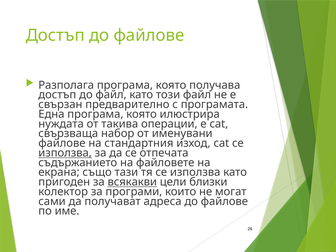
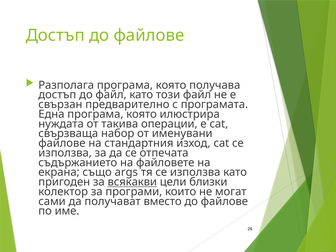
използва underline: present -> none (65, 153)
тази: тази -> args (126, 172)
адреса: адреса -> вместо (163, 201)
